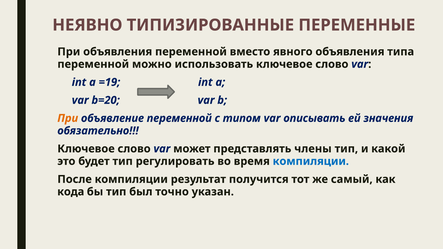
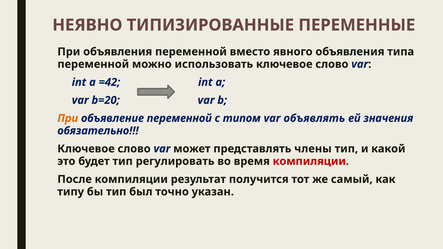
=19: =19 -> =42 (109, 82)
описывать: описывать -> объявлять (314, 118)
компиляции colour: blue -> red (311, 161)
кода: кода -> типу (71, 192)
